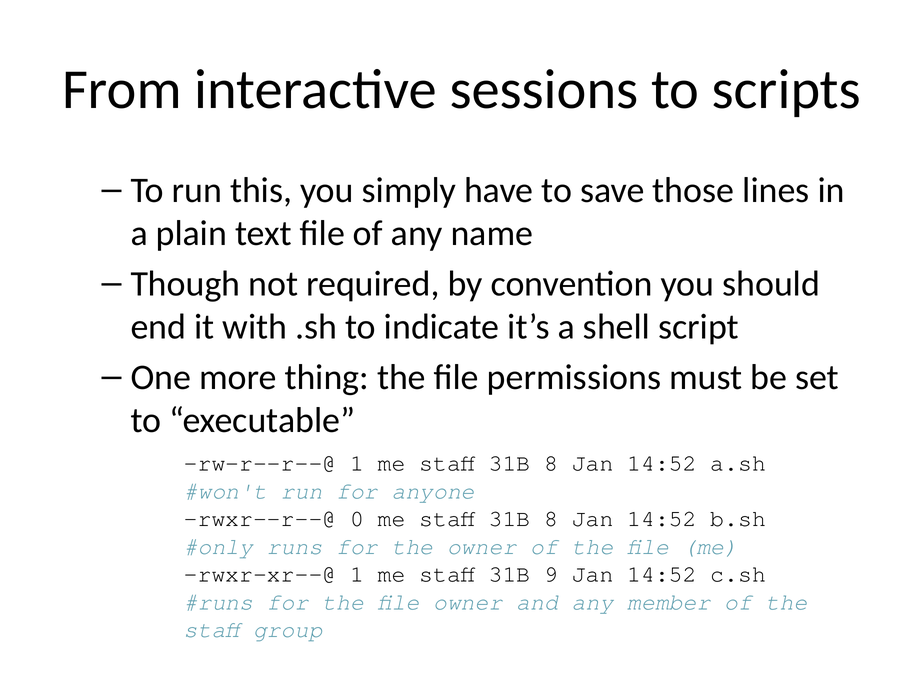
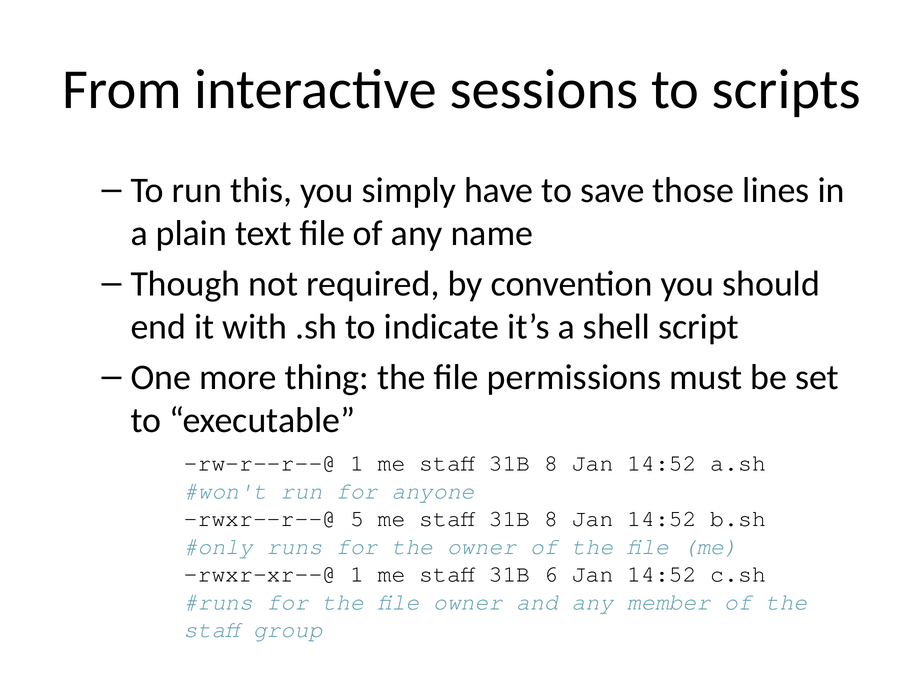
0: 0 -> 5 (357, 519)
9: 9 -> 6 (551, 574)
